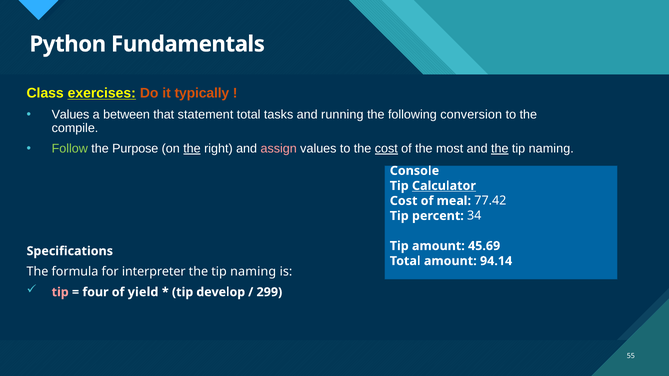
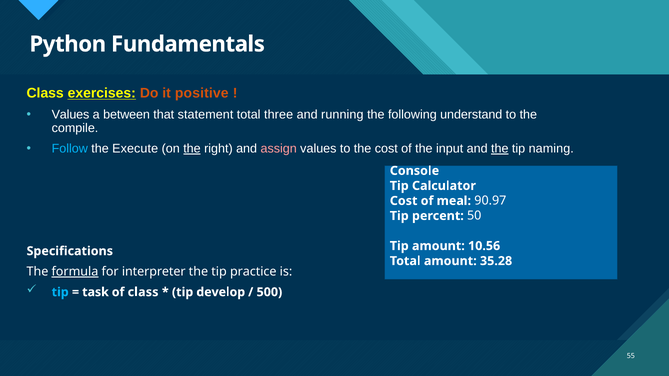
typically: typically -> positive (202, 93)
tasks: tasks -> three (279, 115)
conversion: conversion -> understand (471, 115)
Follow colour: light green -> light blue (70, 149)
Purpose: Purpose -> Execute (135, 149)
cost underline: present -> none (386, 149)
most: most -> input (450, 149)
Calculator underline: present -> none (444, 186)
77.42: 77.42 -> 90.97 (490, 201)
34: 34 -> 50 (474, 216)
45.69: 45.69 -> 10.56 (484, 246)
94.14: 94.14 -> 35.28 (496, 261)
formula underline: none -> present (75, 272)
naming: naming -> practice (253, 272)
tip colour: pink -> light blue (60, 292)
four: four -> task (96, 292)
of yield: yield -> class (143, 292)
299: 299 -> 500 (269, 292)
